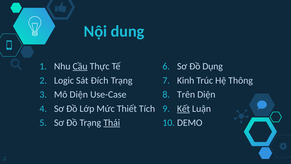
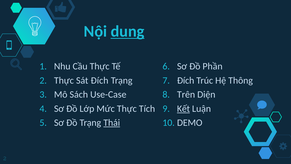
dung underline: none -> present (128, 31)
Cầu underline: present -> none (80, 66)
Dụng: Dụng -> Phần (213, 66)
2 Logic: Logic -> Thực (64, 80)
Kinh: Kinh -> Đích (186, 80)
Mô Diện: Diện -> Sách (79, 94)
Mức Thiết: Thiết -> Thực (127, 108)
